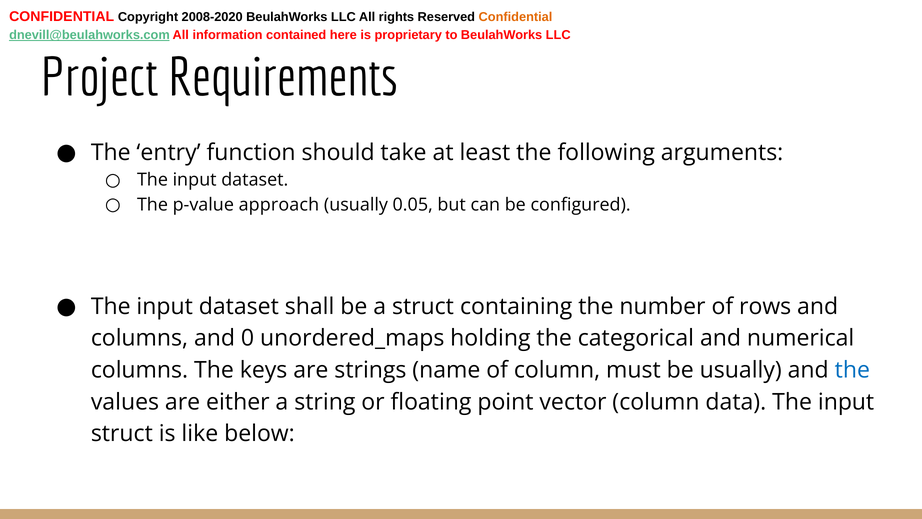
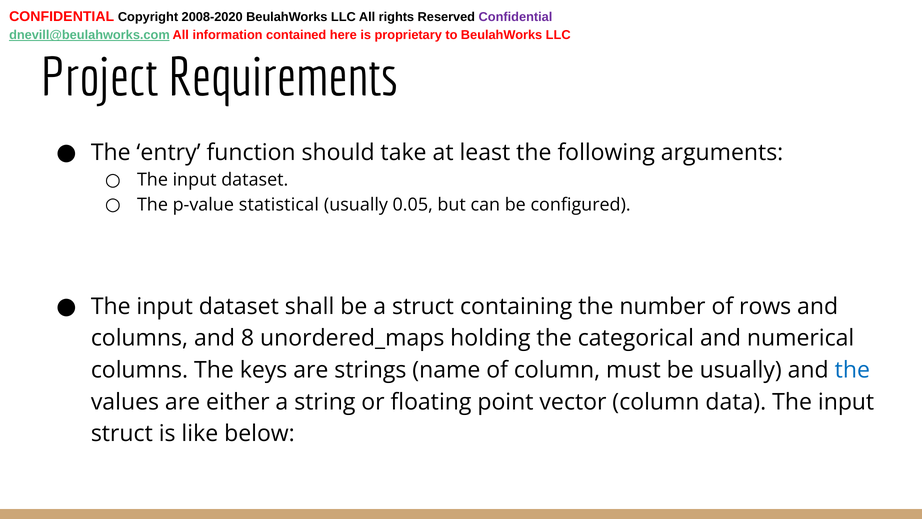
Confidential colour: orange -> purple (515, 17)
approach: approach -> statistical (279, 204)
0: 0 -> 8 (248, 338)
